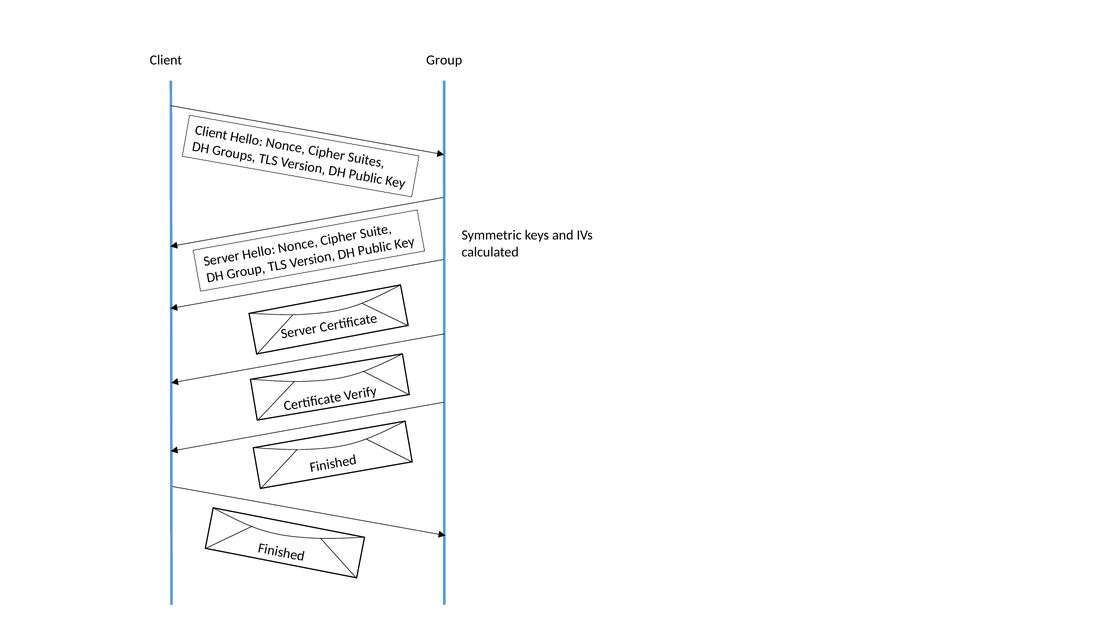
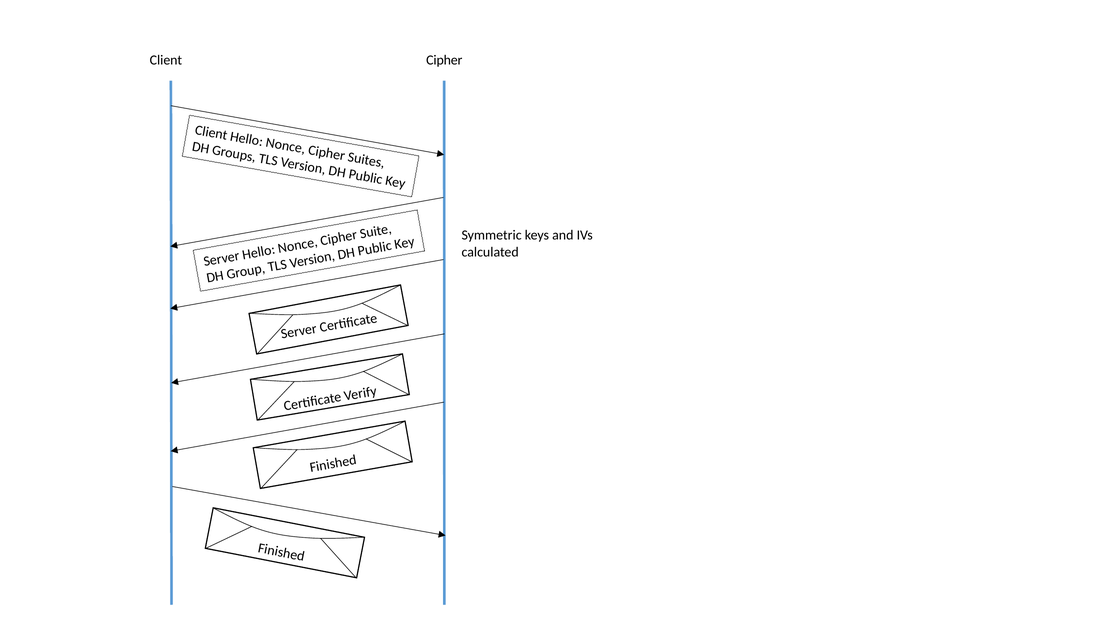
Client Group: Group -> Cipher (444, 60)
